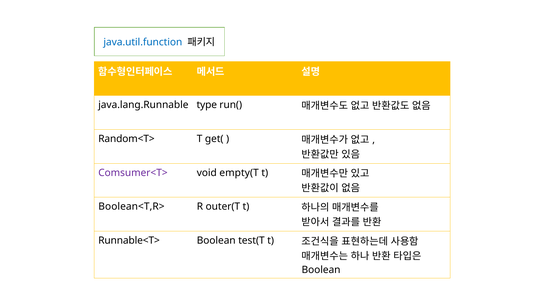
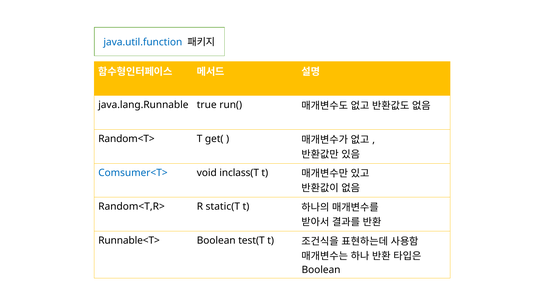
type: type -> true (207, 105)
Comsumer<T> colour: purple -> blue (133, 173)
empty(T: empty(T -> inclass(T (239, 173)
Boolean<T,R>: Boolean<T,R> -> Random<T,R> (132, 207)
outer(T: outer(T -> static(T (223, 207)
